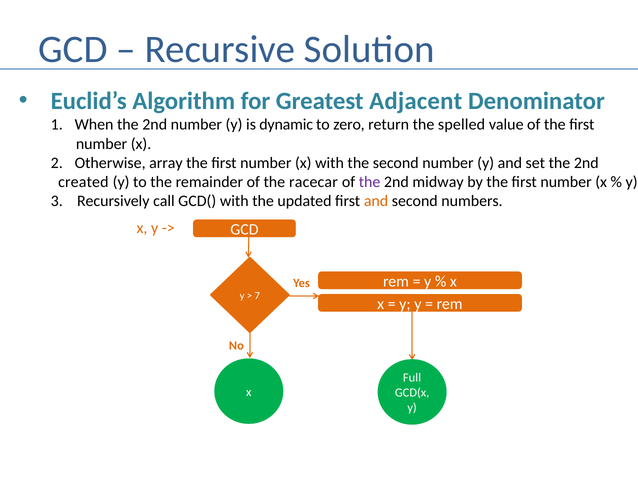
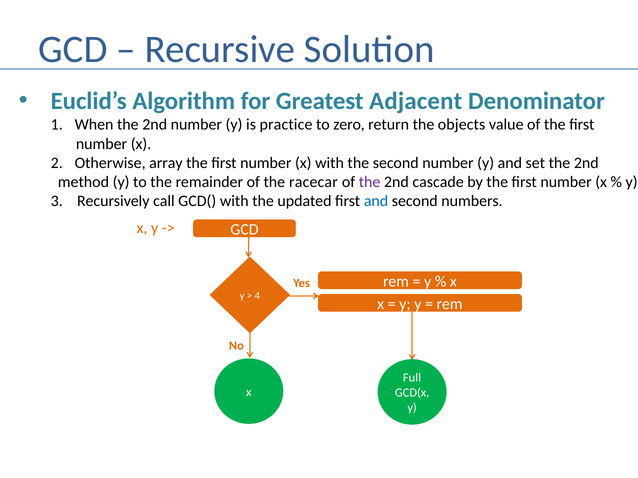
dynamic: dynamic -> practice (286, 125)
spelled: spelled -> objects (462, 125)
created: created -> method (83, 182)
midway: midway -> cascade (438, 182)
and colour: orange -> blue (376, 201)
7: 7 -> 4 (257, 296)
